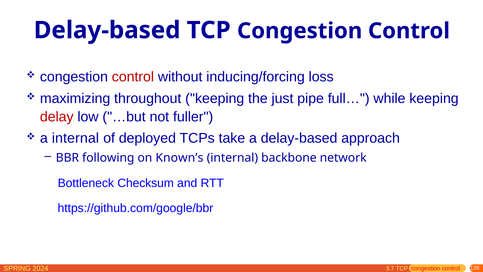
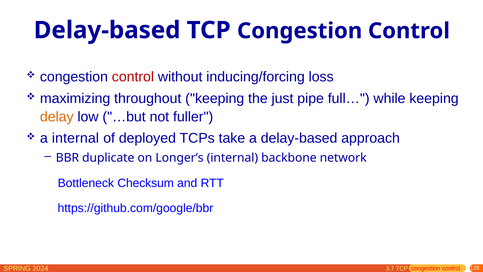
delay colour: red -> orange (57, 117)
following: following -> duplicate (108, 158)
Known’s: Known’s -> Longer’s (180, 158)
